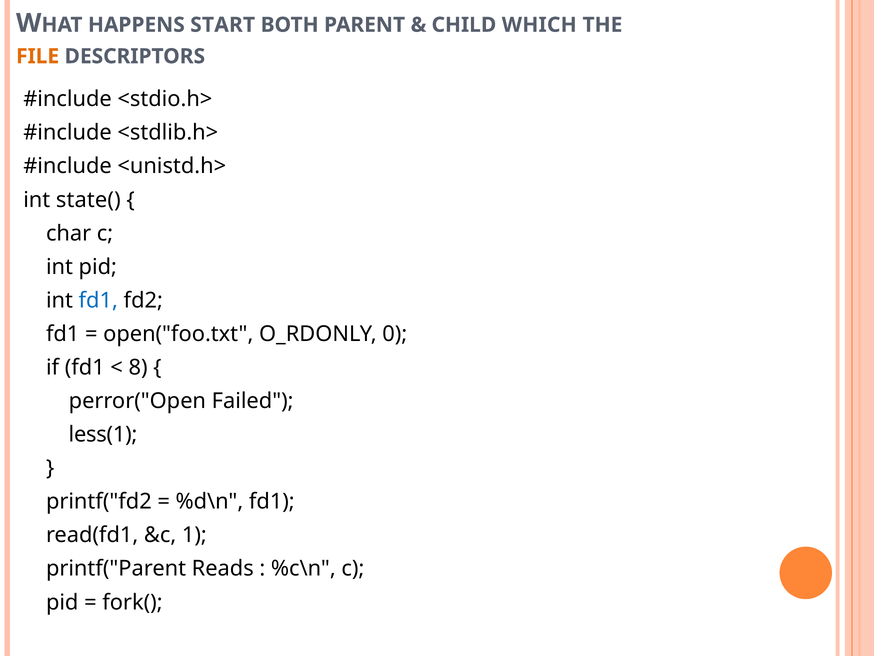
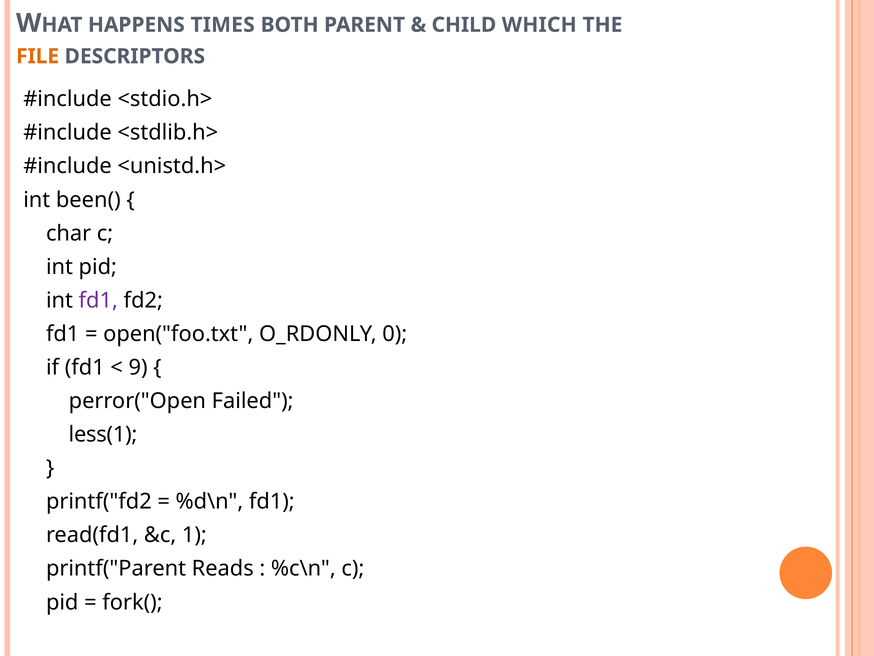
START: START -> TIMES (223, 25)
state(: state( -> been( (88, 200)
fd1 colour: blue -> purple (98, 300)
8: 8 -> 9 (138, 367)
